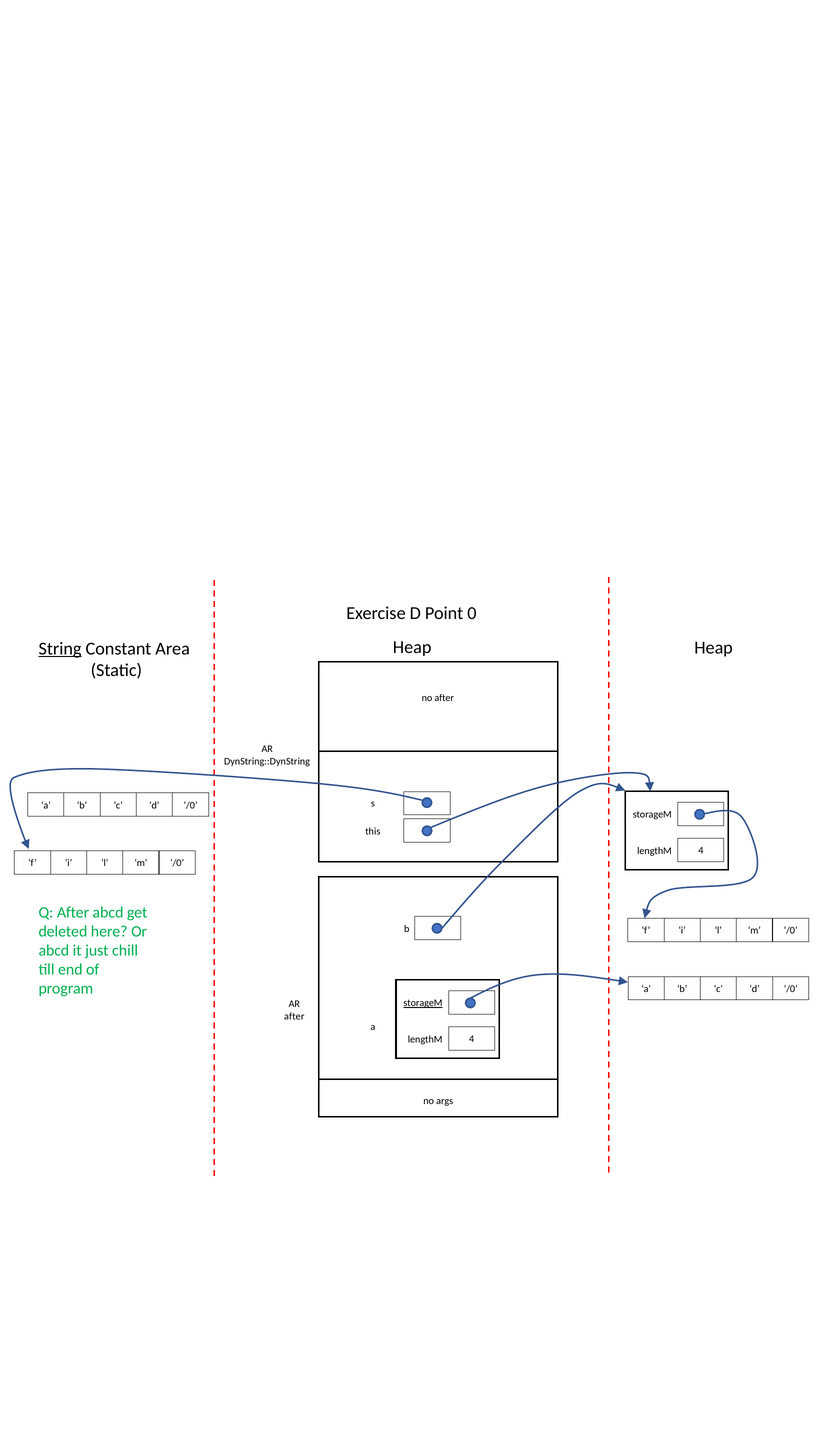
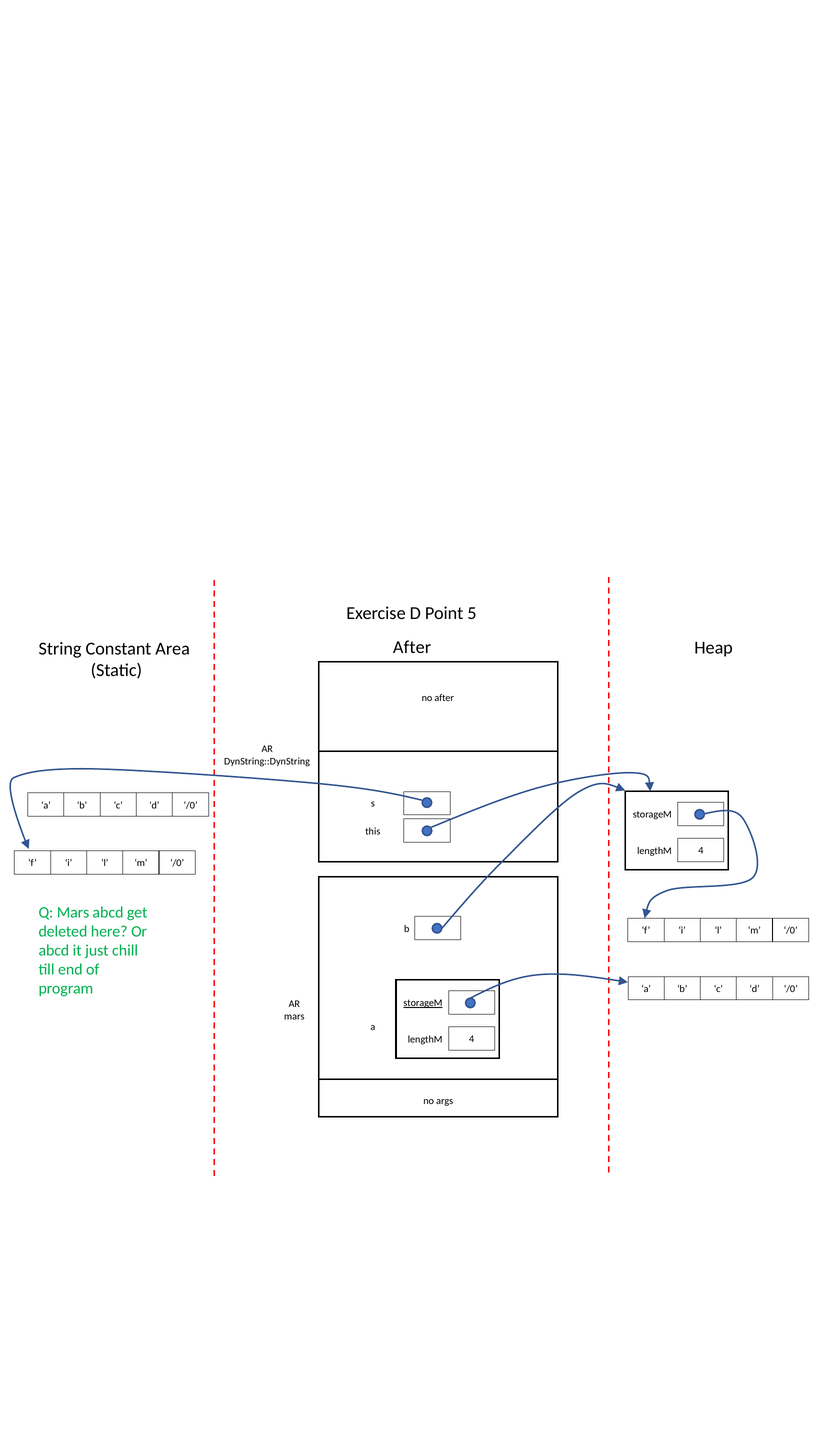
0: 0 -> 5 (472, 613)
Heap: Heap -> After (412, 647)
String underline: present -> none (60, 649)
Q After: After -> Mars (73, 912)
after: after -> mars (294, 1016)
